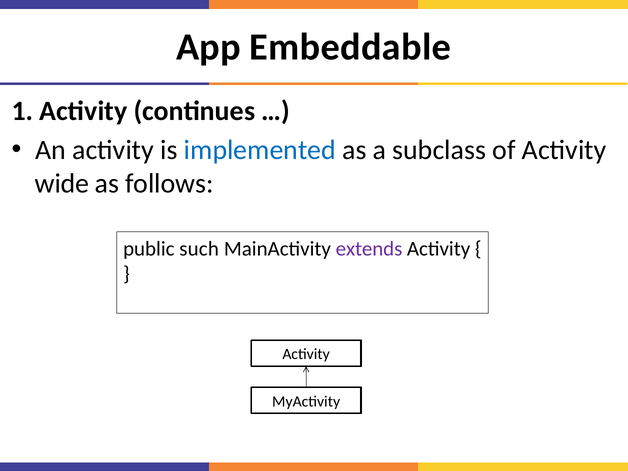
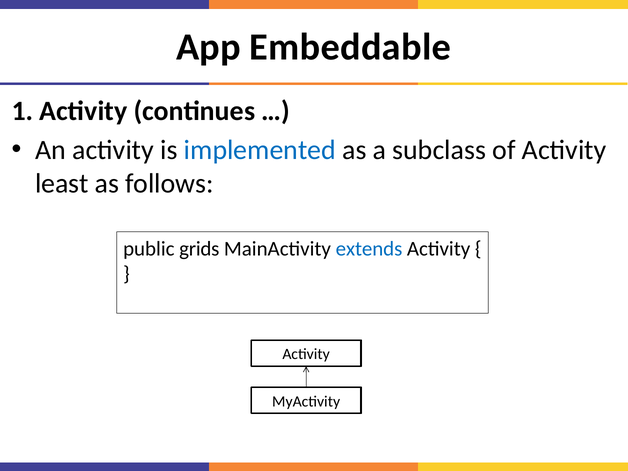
wide: wide -> least (62, 183)
such: such -> grids (199, 249)
extends colour: purple -> blue (369, 249)
